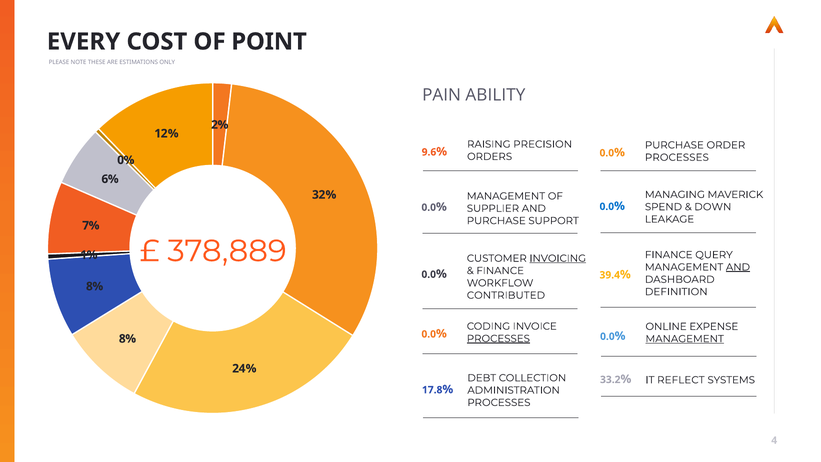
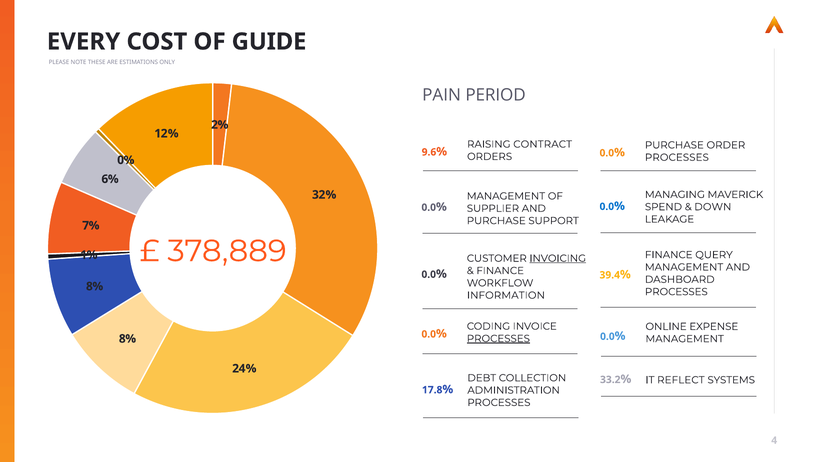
POINT: POINT -> GUIDE (269, 42)
ABILITY: ABILITY -> PERIOD (496, 95)
PRECISION: PRECISION -> CONTRACT (543, 144)
AND underline: present -> none (738, 267)
DEFINITION: DEFINITION -> PROCESSES (676, 292)
CONTRIBUTED: CONTRIBUTED -> INFORMATION (506, 295)
MANAGEMENT underline: present -> none (685, 339)
